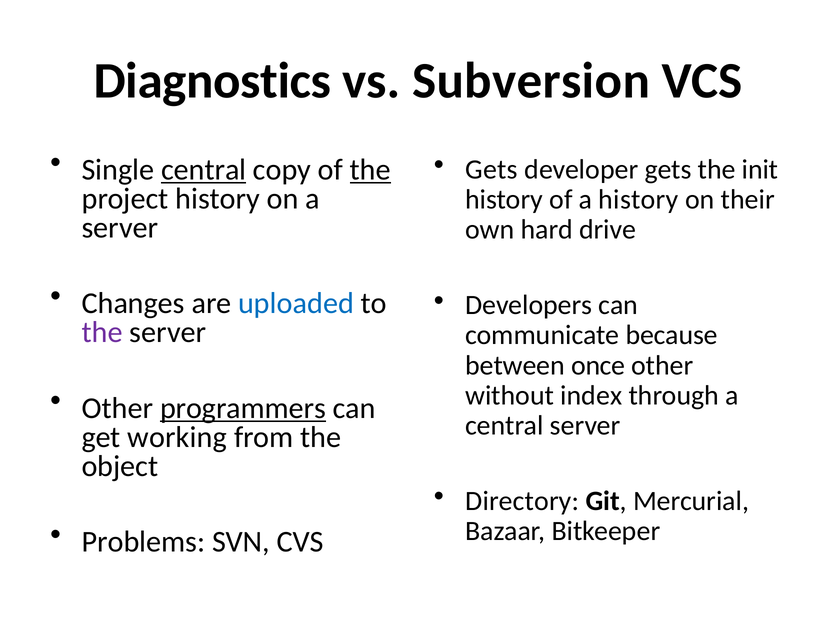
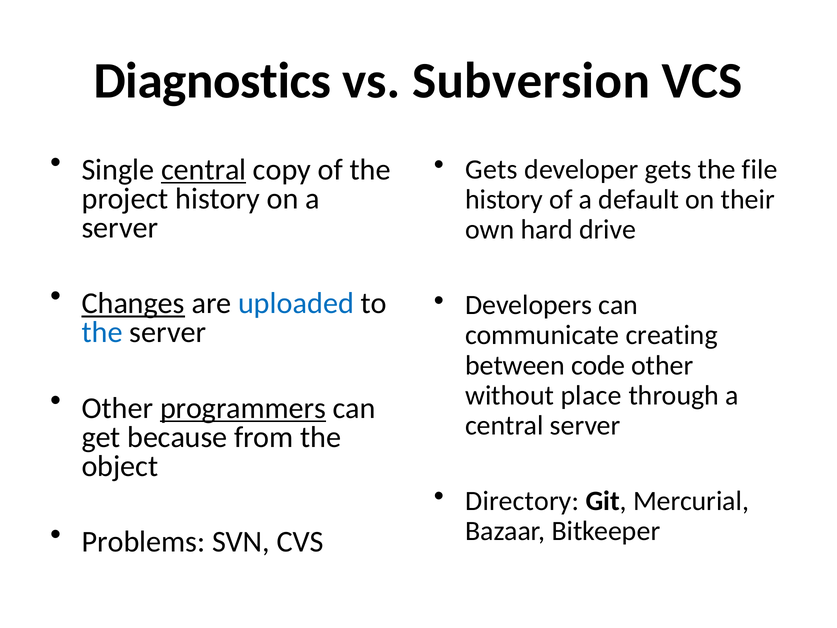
the underline: present -> none (370, 170)
init: init -> file (760, 169)
a history: history -> default (639, 199)
Changes underline: none -> present (133, 303)
the colour: purple -> blue (102, 332)
because: because -> creating (672, 335)
once: once -> code (598, 365)
index: index -> place (591, 395)
working: working -> because (177, 437)
